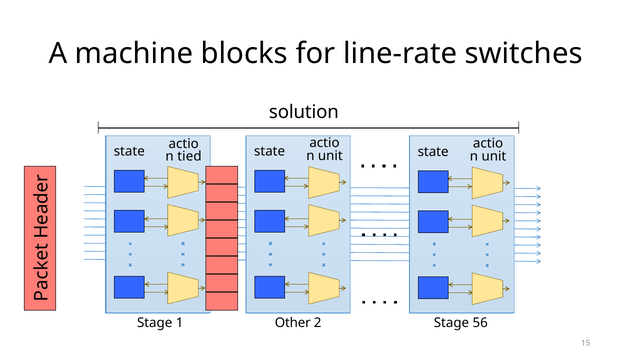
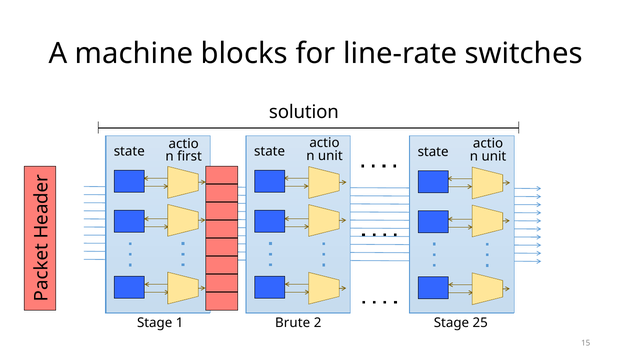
tied: tied -> first (190, 156)
Other: Other -> Brute (293, 323)
56: 56 -> 25 (480, 323)
